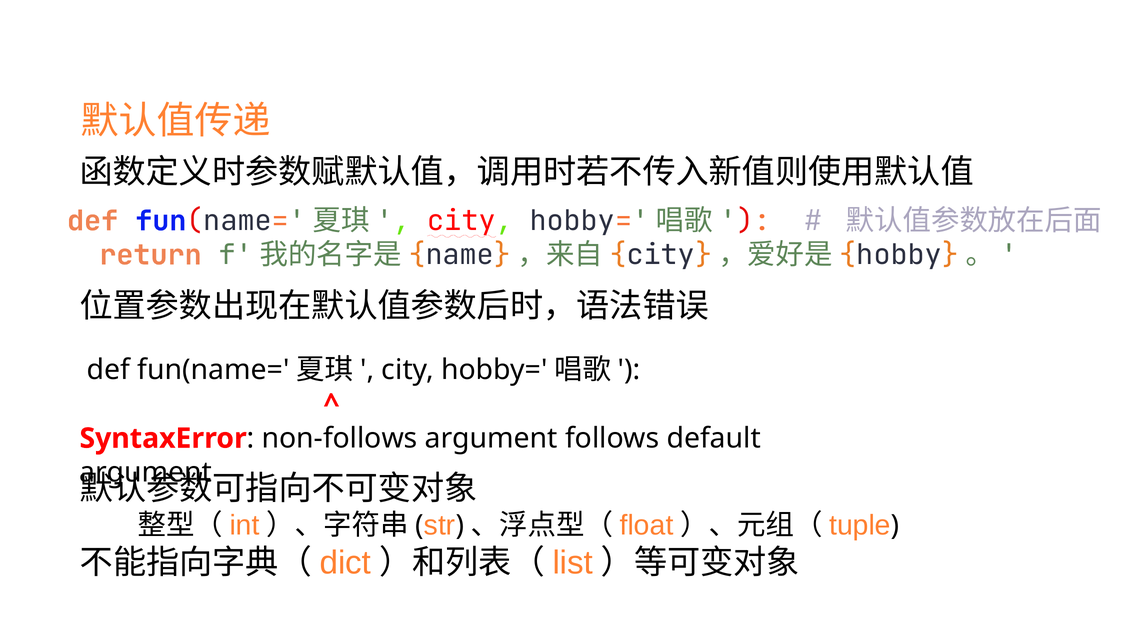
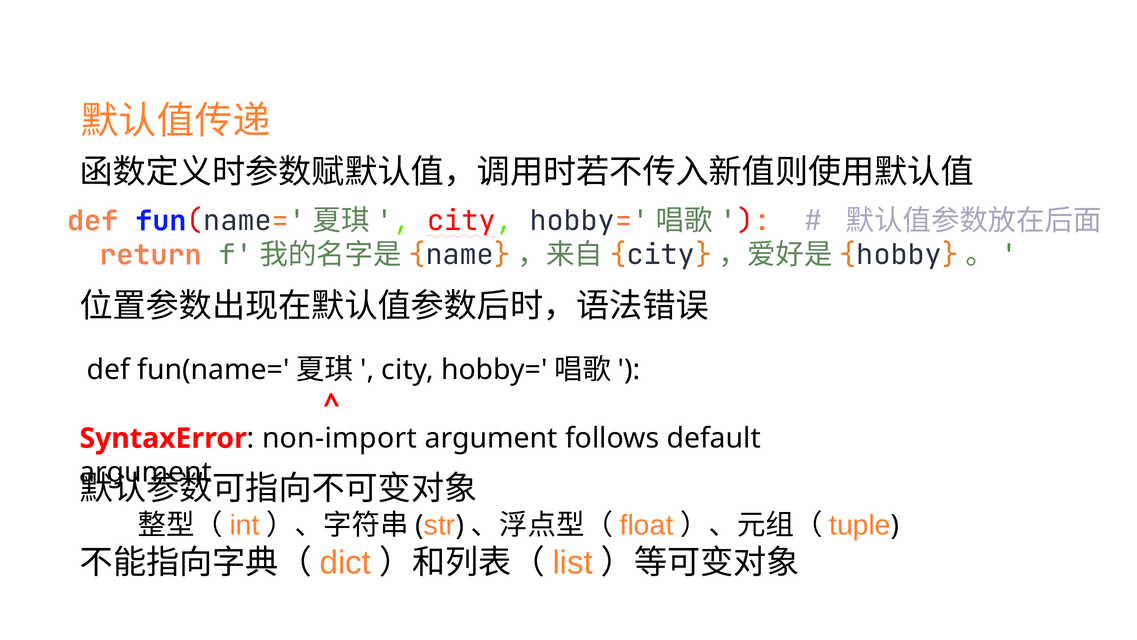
non-follows: non-follows -> non-import (339, 438)
